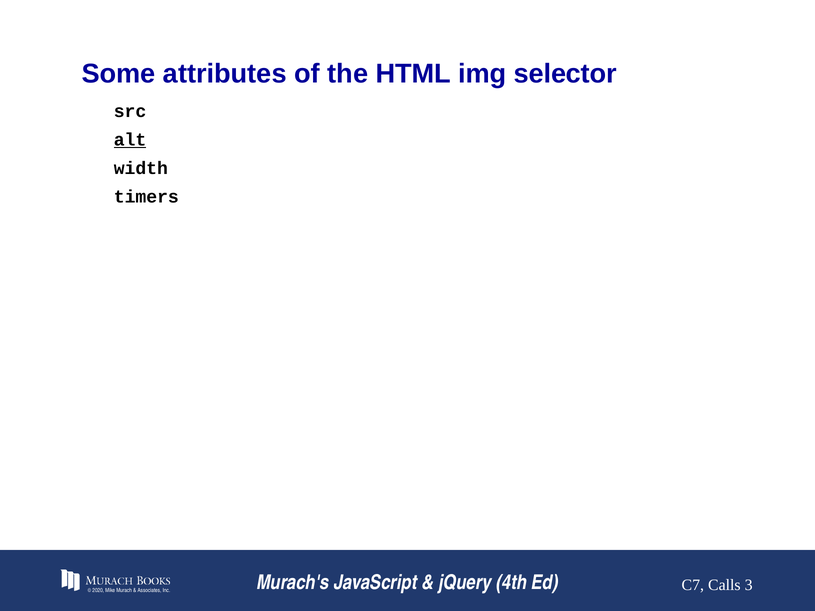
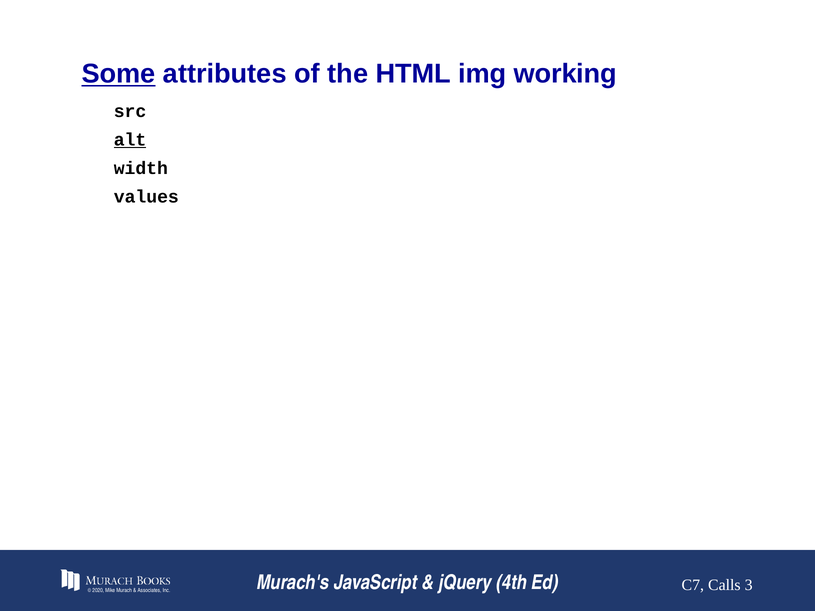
Some underline: none -> present (118, 74)
selector: selector -> working (565, 74)
timers: timers -> values (146, 197)
